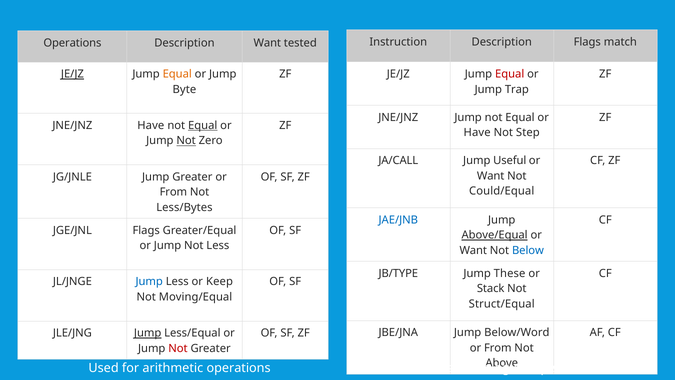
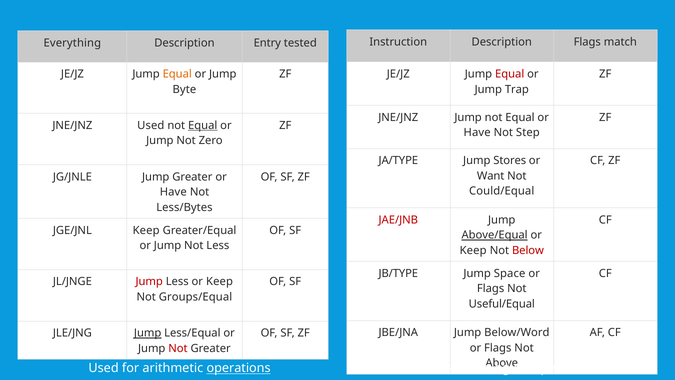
Operations: Operations -> Everything (72, 43)
Description Want: Want -> Entry (267, 43)
JE/JZ underline: present -> none (72, 74)
JNE/JNZ Have: Have -> Used (151, 125)
Not underline: present -> none (186, 141)
JA/CALL: JA/CALL -> JA/TYPE (398, 161)
Useful: Useful -> Stores (510, 161)
From: From -> Have (173, 192)
JAE/JNB colour: blue -> red (398, 220)
JGE/JNL Flags: Flags -> Keep (146, 230)
Want: Want -> Keep (473, 250)
Below colour: blue -> red (528, 250)
These: These -> Space (510, 273)
Jump colour: blue -> red (149, 282)
Stack: Stack -> Flags (491, 288)
Moving/Equal: Moving/Equal -> Groups/Equal (195, 297)
Struct/Equal: Struct/Equal -> Useful/Equal (502, 304)
From: From -> Flags (498, 348)
operations underline: none -> present (239, 368)
